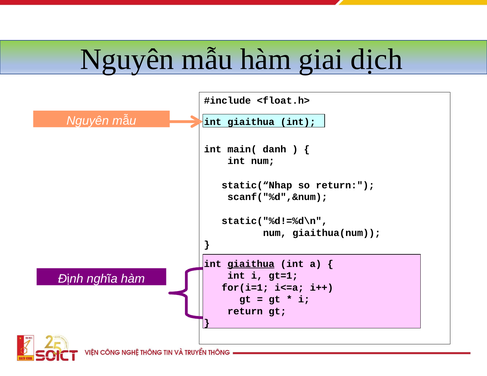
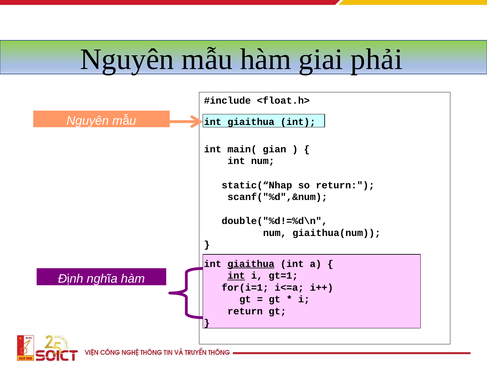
dịch: dịch -> phải (377, 60)
danh: danh -> gian (275, 149)
static("%d!=%d\n: static("%d!=%d\n -> double("%d!=%d\n (275, 221)
int underline: none -> present (236, 276)
